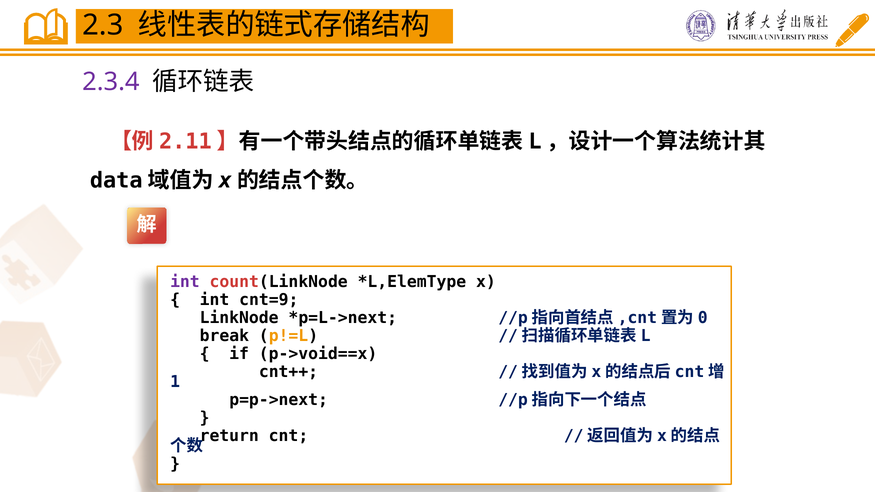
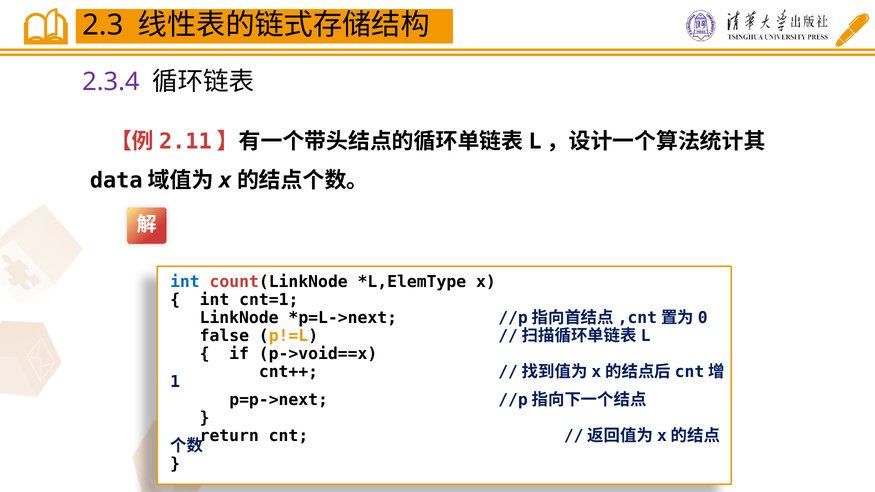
int colour: purple -> blue (185, 282)
cnt=9: cnt=9 -> cnt=1 (269, 300)
break: break -> false (224, 336)
